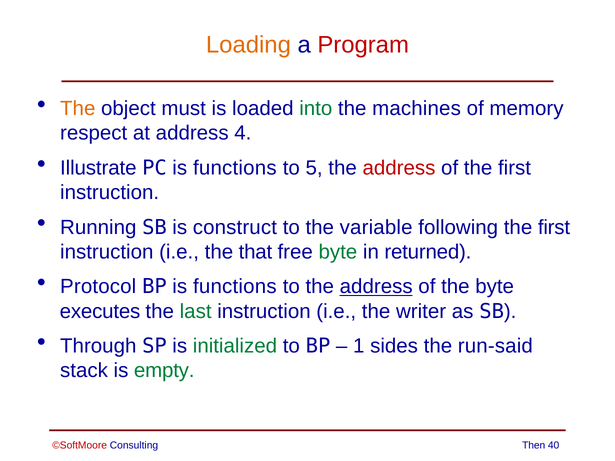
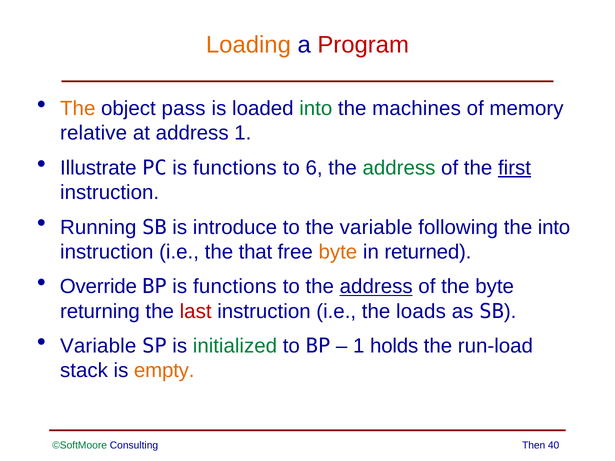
must: must -> pass (184, 109)
respect: respect -> relative (94, 133)
address 4: 4 -> 1 (243, 133)
5: 5 -> 6 (314, 168)
address colour: red -> green (399, 168)
first underline: none -> present (515, 168)
construct: construct -> introduce (235, 227)
following the first: first -> into (554, 227)
byte colour: green -> orange (338, 252)
Protocol: Protocol -> Override (98, 287)
executes: executes -> returning (100, 311)
last colour: green -> red (196, 311)
writer: writer -> loads (421, 311)
Through: Through -> Variable (98, 346)
sides: sides -> holds (394, 346)
run-said: run-said -> run-load (495, 346)
empty colour: green -> orange (164, 371)
©SoftMoore colour: red -> green (80, 446)
